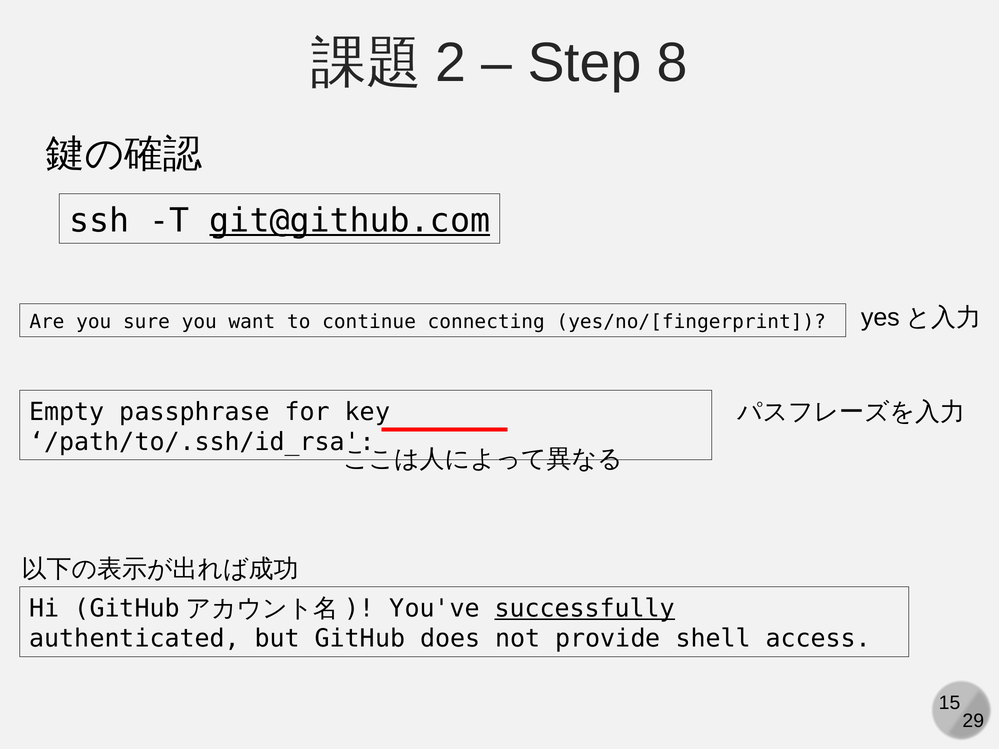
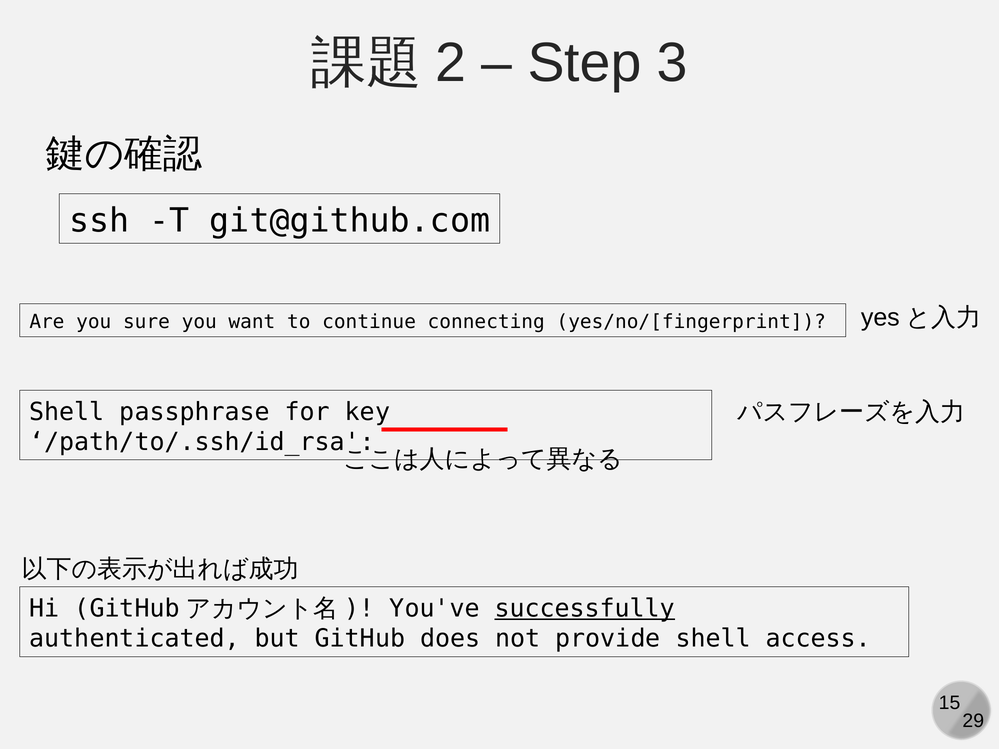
8: 8 -> 3 (672, 63)
git@github.com underline: present -> none (350, 221)
Empty: Empty -> Shell (67, 412)
